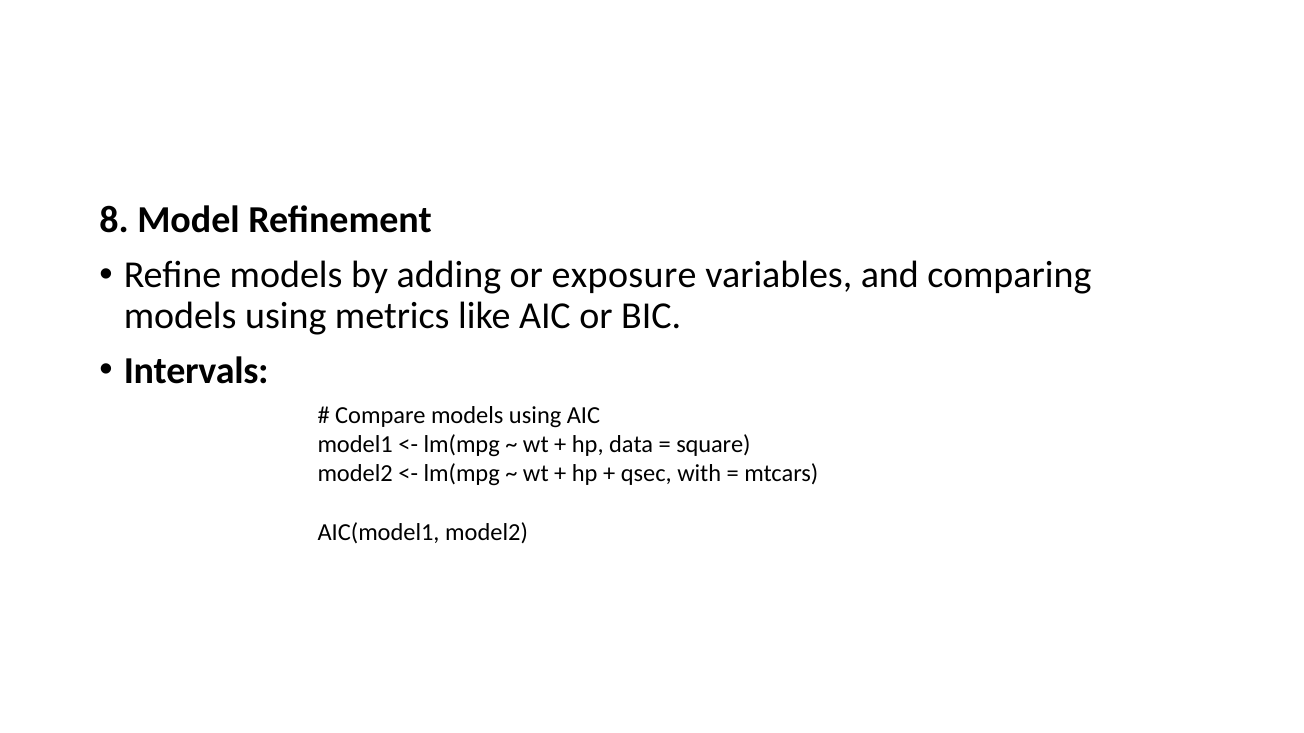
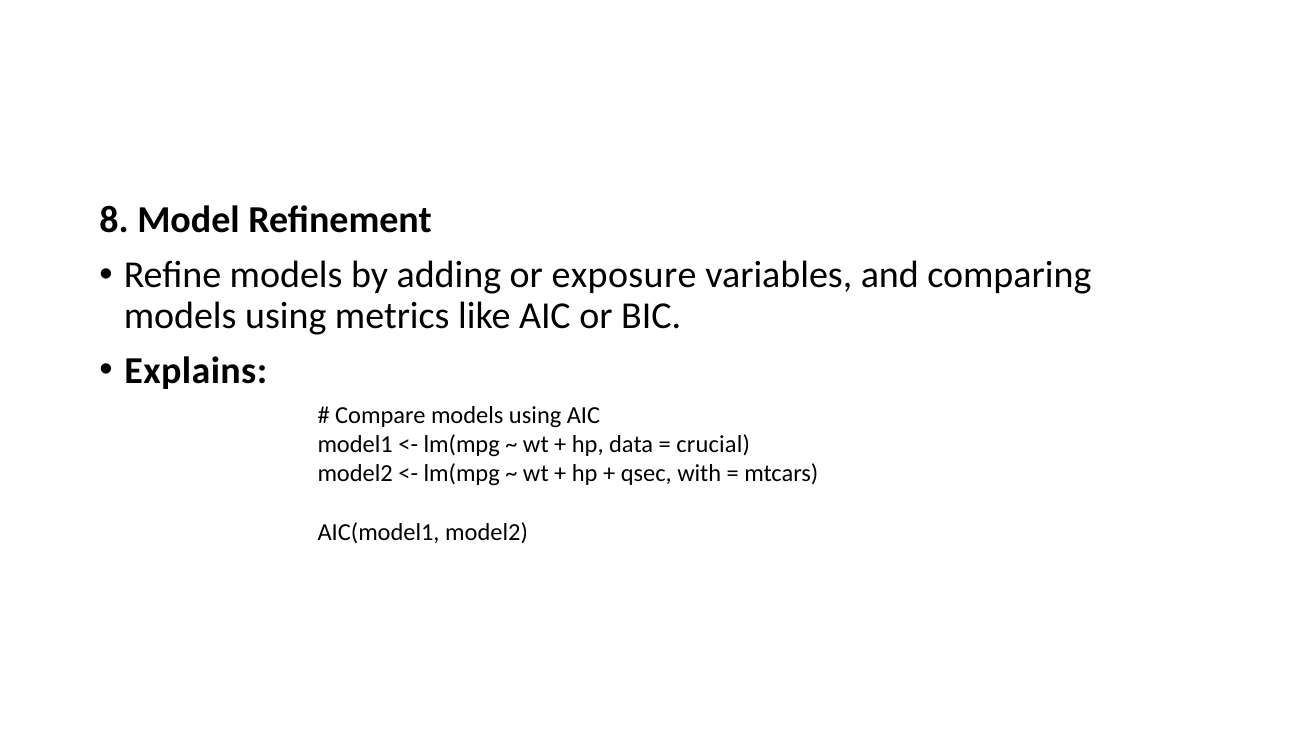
Intervals: Intervals -> Explains (196, 371)
square: square -> crucial (713, 445)
